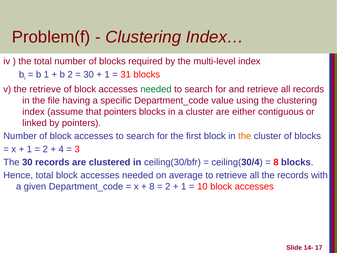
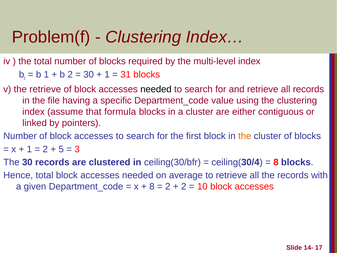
needed colour: green -> black (156, 89)
that pointers: pointers -> formula (120, 112)
4: 4 -> 5 (61, 149)
1: 1 -> 2 (184, 186)
